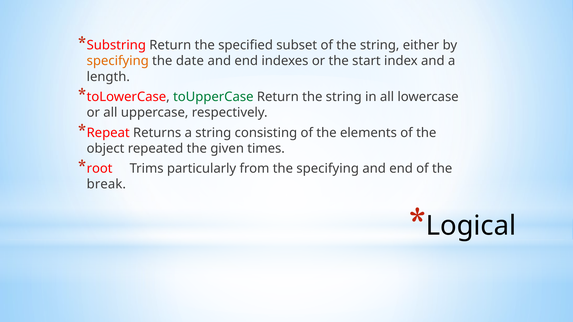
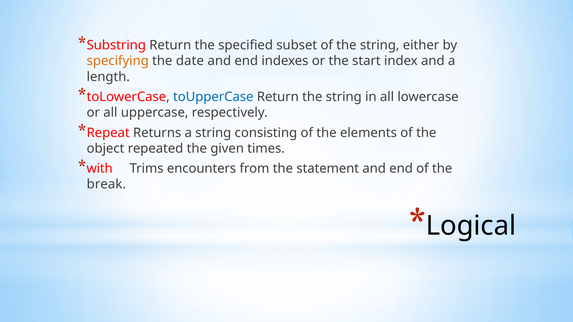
toUpperCase colour: green -> blue (213, 97)
root: root -> with (100, 169)
particularly: particularly -> encounters (202, 169)
the specifying: specifying -> statement (328, 169)
